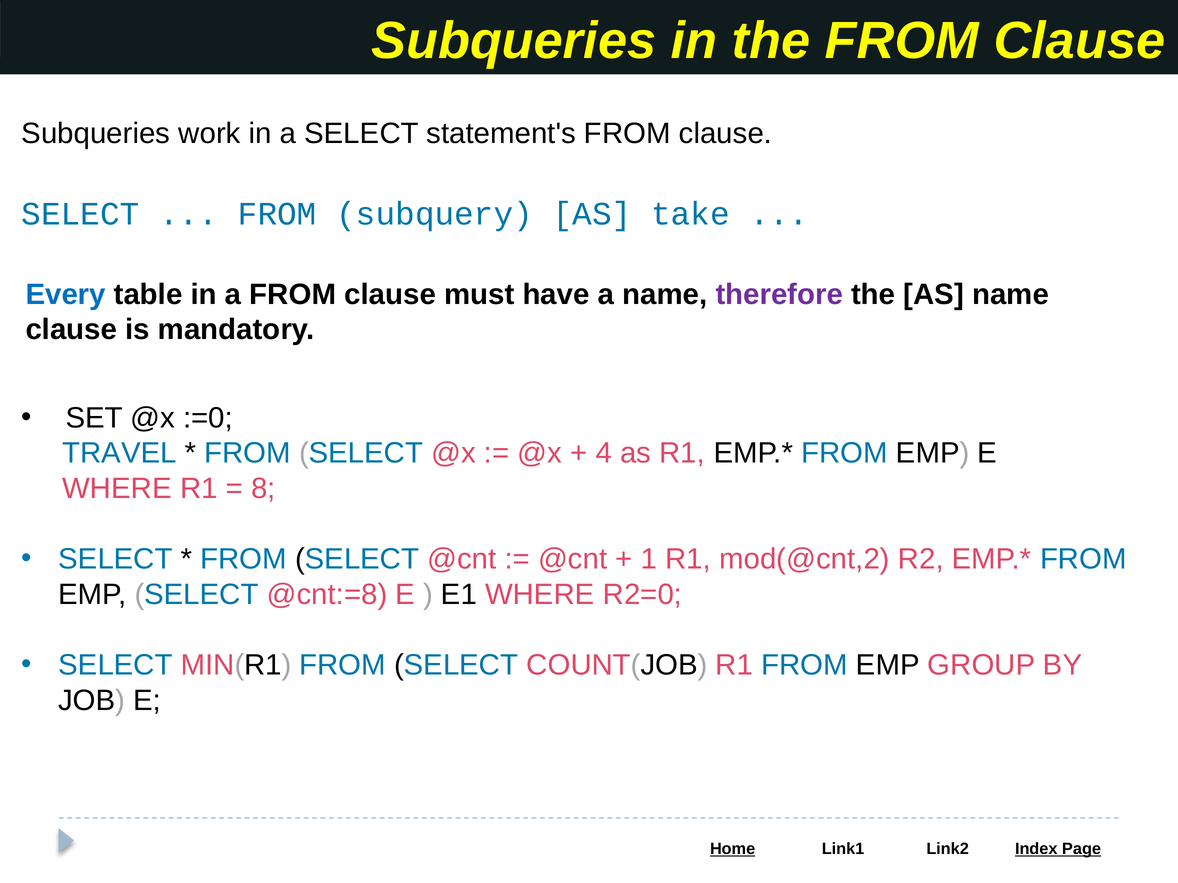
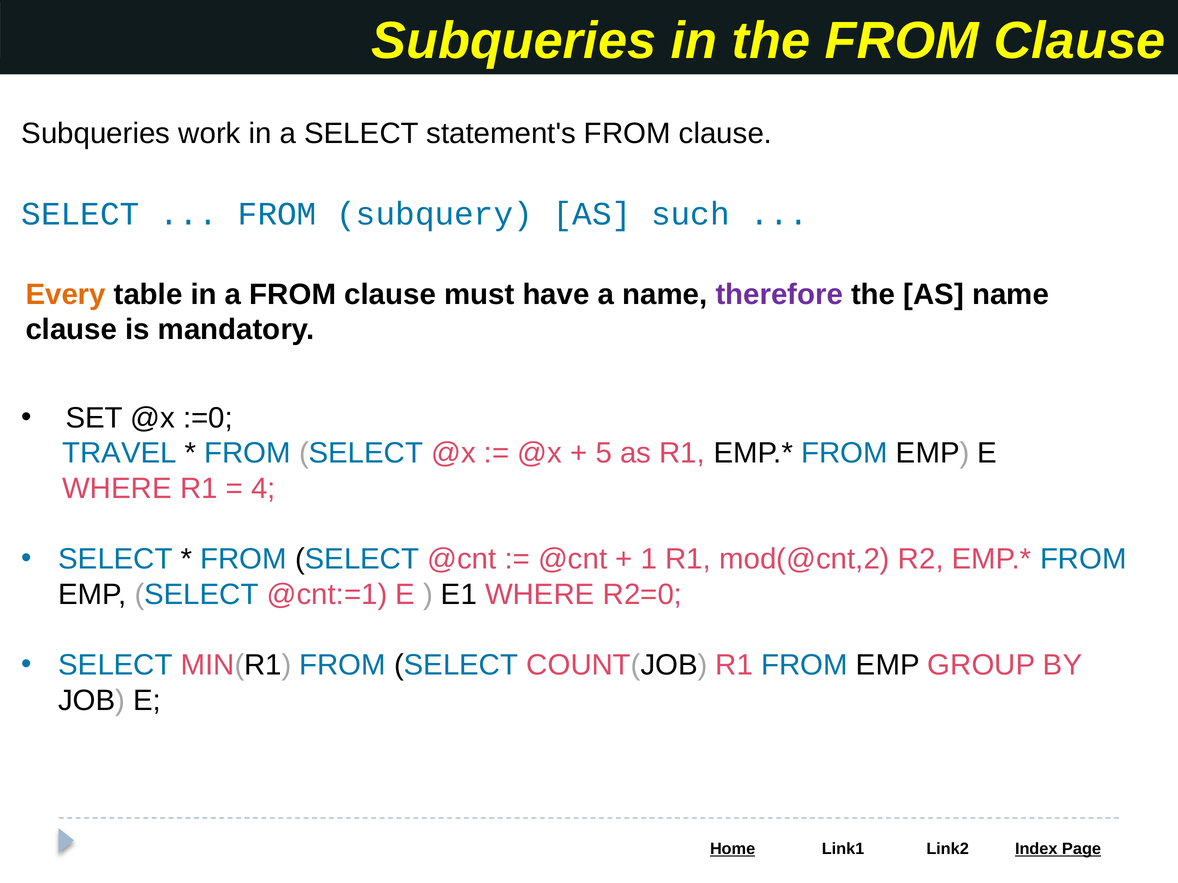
take: take -> such (690, 214)
Every colour: blue -> orange (66, 294)
4: 4 -> 5 (604, 454)
8: 8 -> 4 (263, 489)
@cnt:=8: @cnt:=8 -> @cnt:=1 (327, 595)
